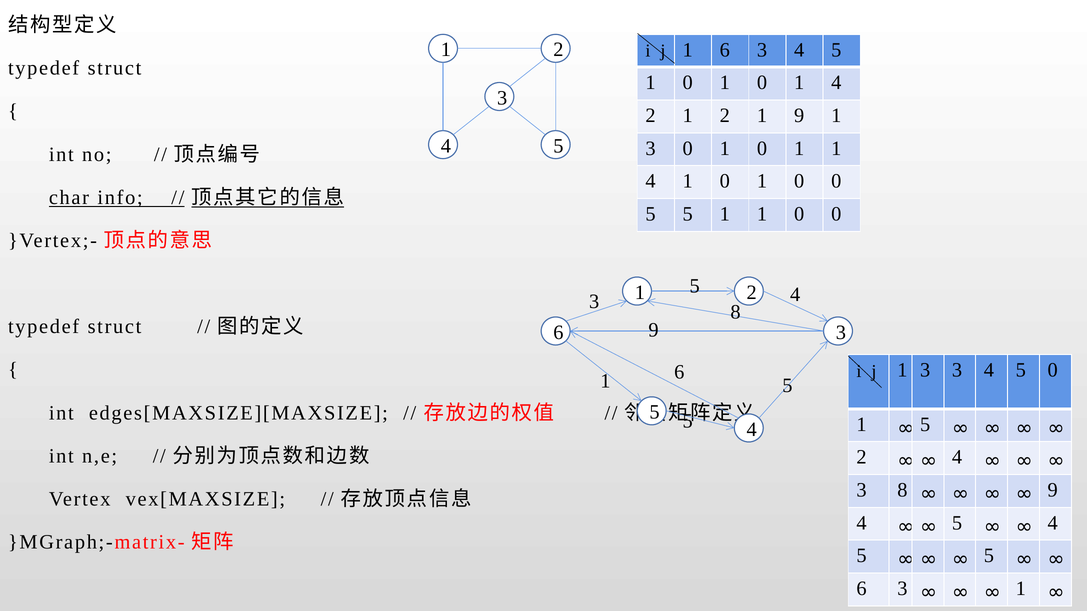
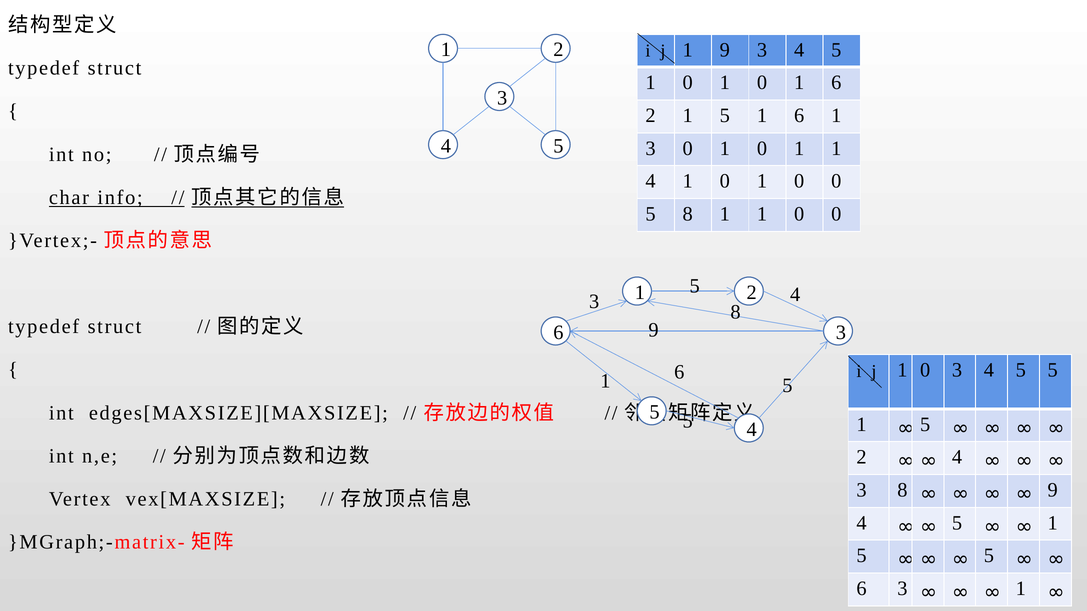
j 1 6: 6 -> 9 (725, 50)
0 1 4: 4 -> 6 (836, 83)
2 1 2: 2 -> 5 (725, 116)
9: 9 -> 6 (799, 116)
5: 5 -> 8 (688, 214)
j 1 3: 3 -> 0 (925, 370)
4 5 0: 0 -> 5 (1053, 370)
4: 4 -> 1 (1053, 523)
